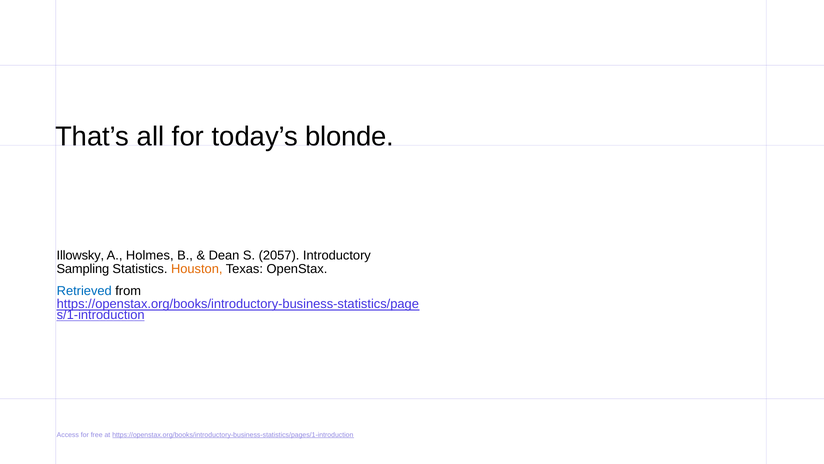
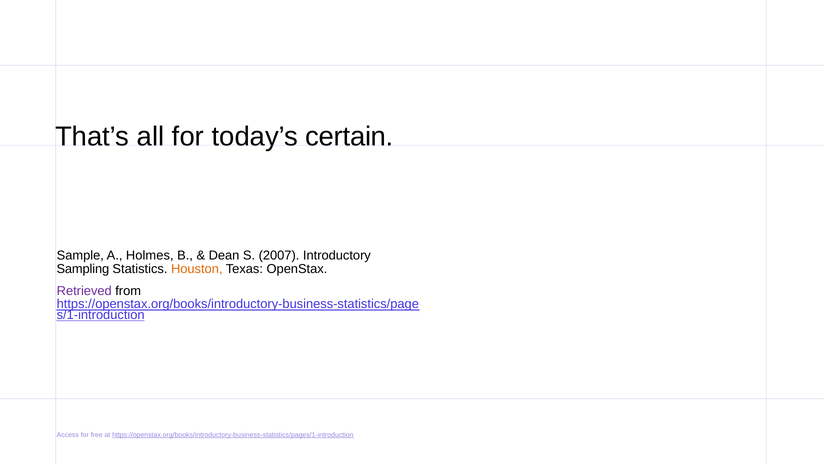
blonde: blonde -> certain (349, 136)
Illowsky: Illowsky -> Sample (80, 255)
2057: 2057 -> 2007 (279, 255)
Retrieved colour: blue -> purple (84, 291)
